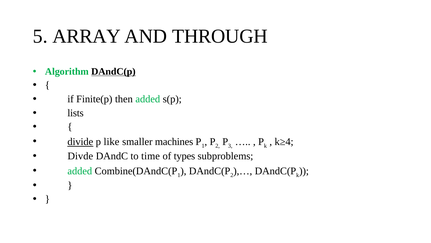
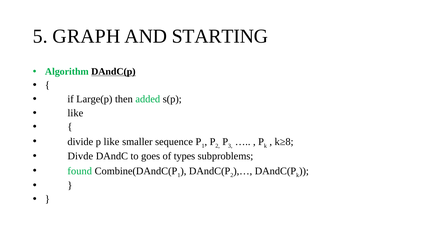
ARRAY: ARRAY -> GRAPH (86, 36)
THROUGH: THROUGH -> STARTING (220, 36)
Finite(p: Finite(p -> Large(p (94, 99)
lists: lists -> like (75, 113)
divide underline: present -> none (80, 142)
machines: machines -> sequence (174, 142)
k≥4: k≥4 -> k≥8 (284, 142)
time: time -> goes (151, 156)
added: added -> found (80, 171)
